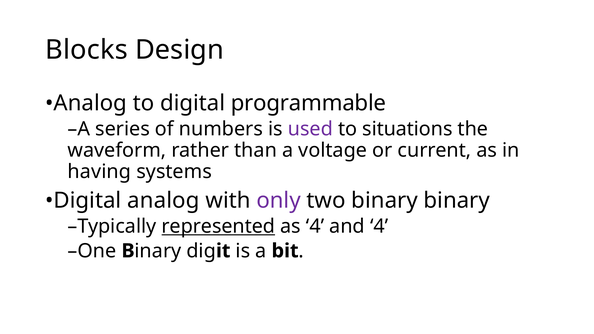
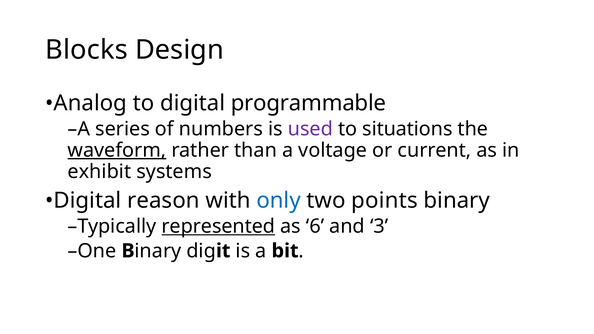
waveform underline: none -> present (117, 150)
having: having -> exhibit (99, 172)
Digital analog: analog -> reason (163, 201)
only colour: purple -> blue (279, 201)
two binary: binary -> points (385, 201)
as 4: 4 -> 6 (315, 226)
and 4: 4 -> 3 (379, 226)
